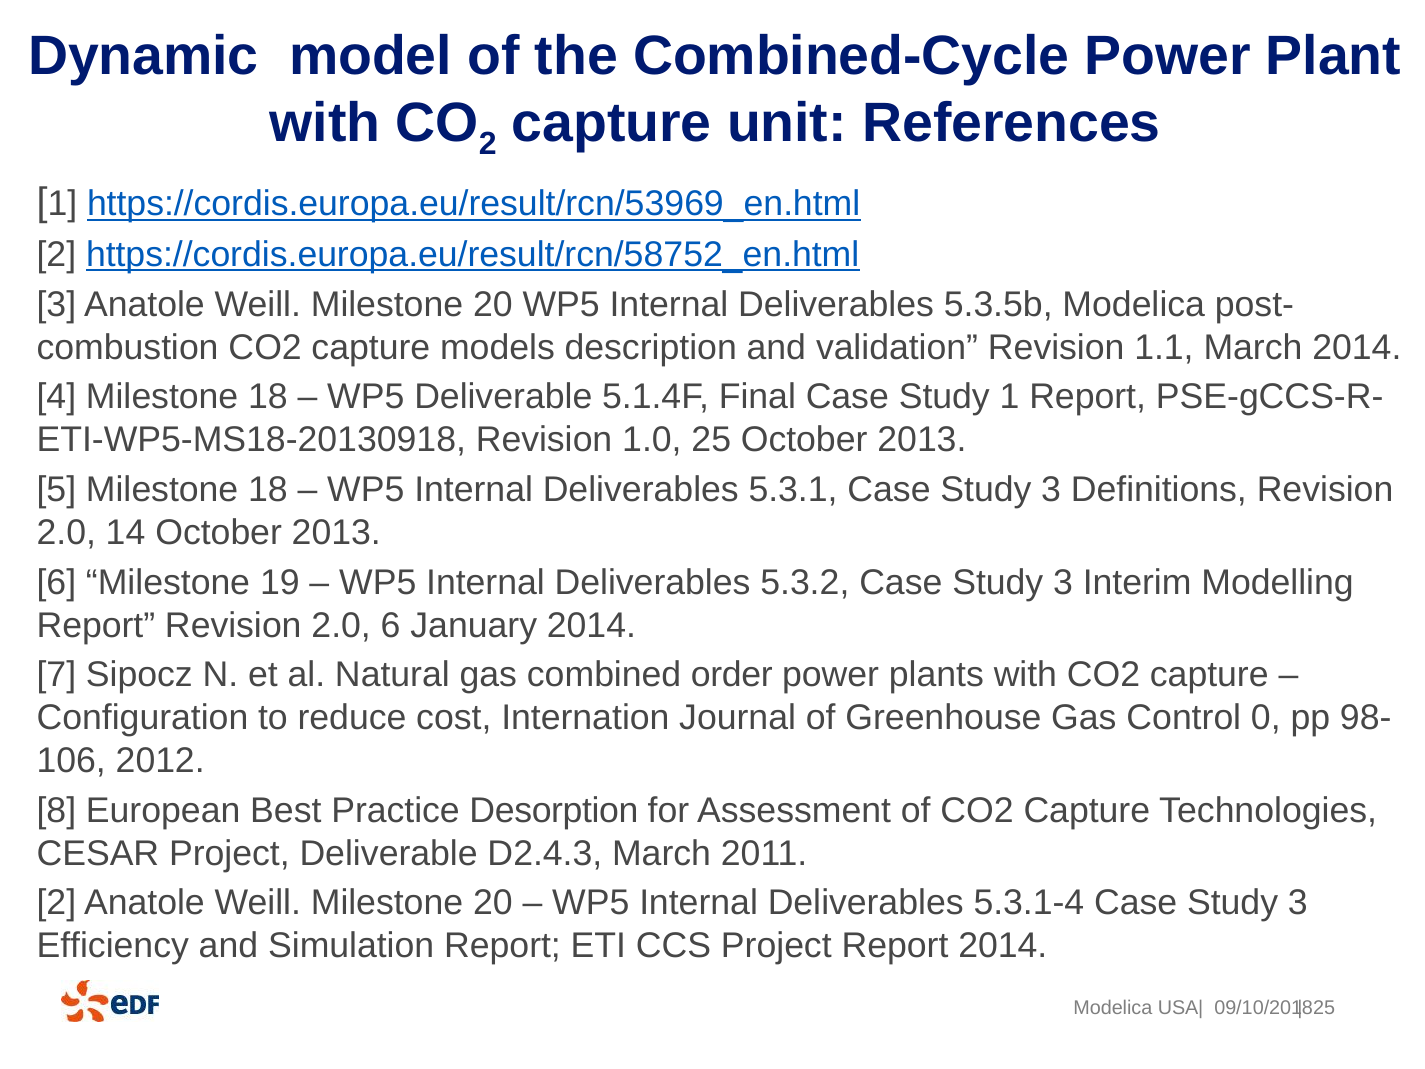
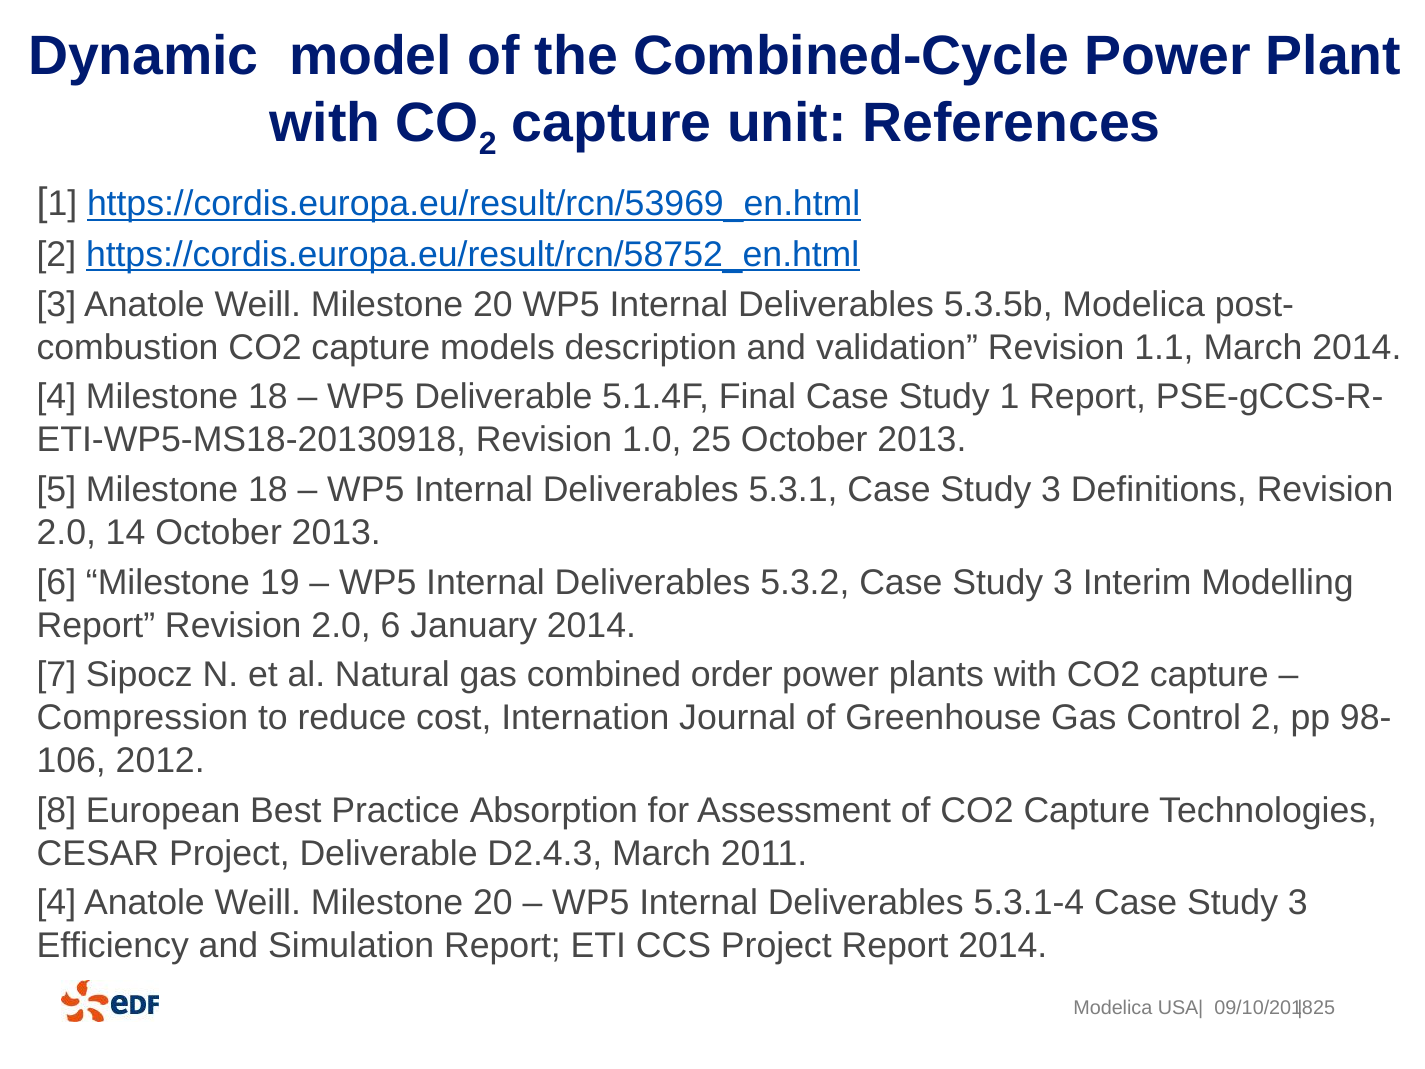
Configuration: Configuration -> Compression (142, 718)
Control 0: 0 -> 2 (1266, 718)
Desorption: Desorption -> Absorption (554, 810)
2: 2 -> 4 (56, 903)
